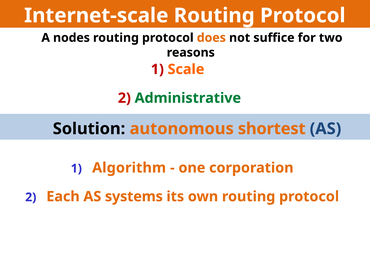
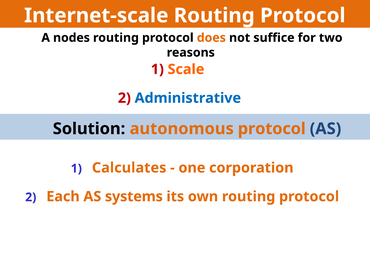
Administrative colour: green -> blue (188, 98)
shortest: shortest -> protocol (272, 129)
Algorithm: Algorithm -> Calculates (129, 168)
